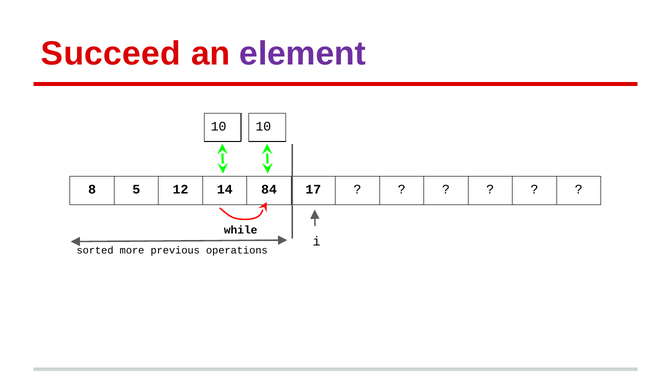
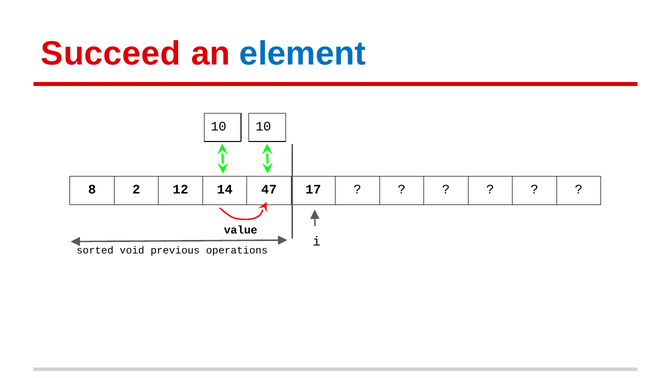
element colour: purple -> blue (303, 54)
5: 5 -> 2 (136, 189)
84: 84 -> 47 (269, 189)
while: while -> value (241, 230)
more: more -> void (132, 250)
